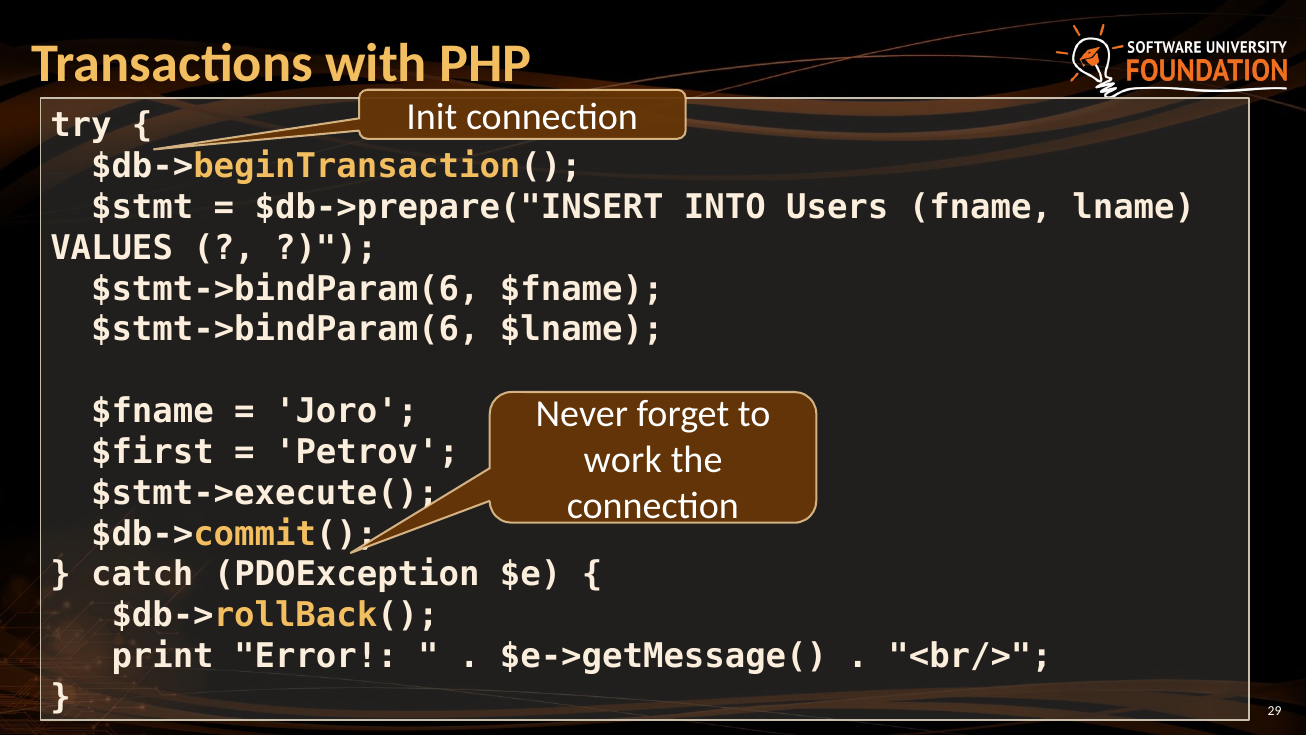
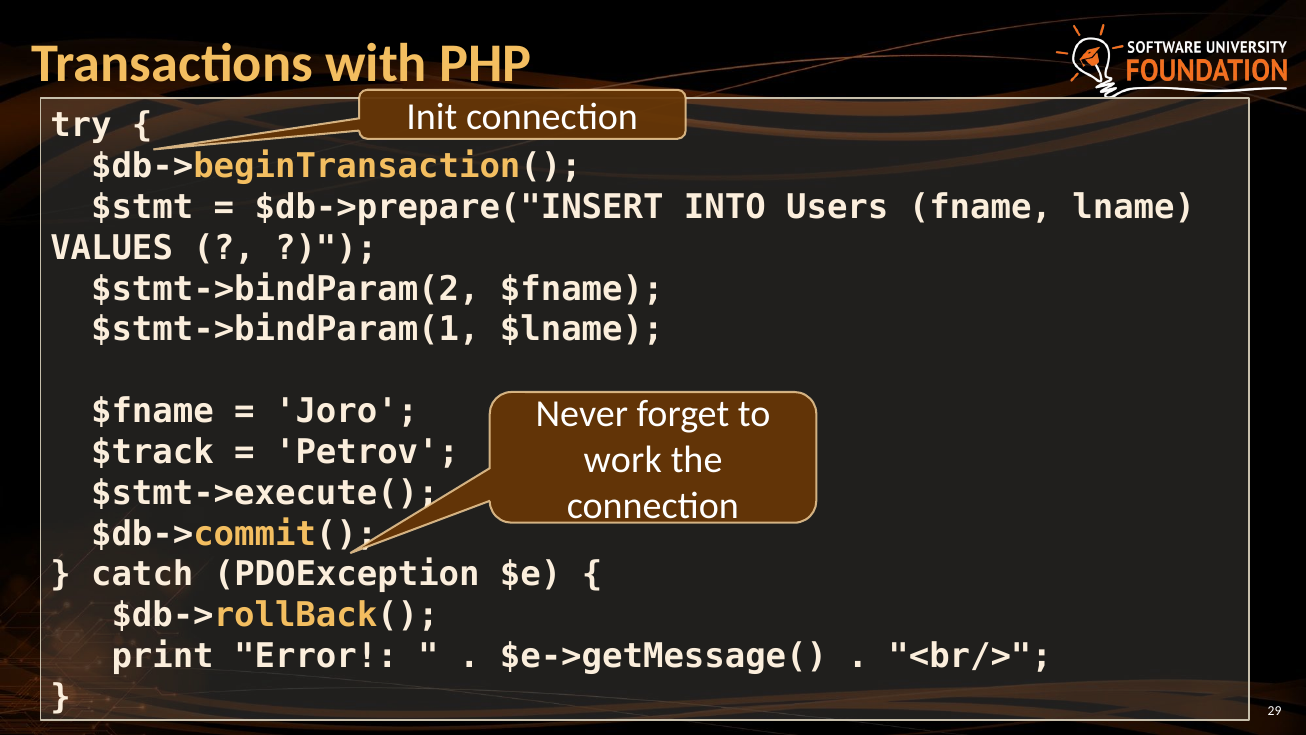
$stmt->bindParam(6: $stmt->bindParam(6 -> $stmt->bindParam(2 (285, 289)
$stmt->bindParam(6: $stmt->bindParam(6 -> $stmt->bindParam(1 (285, 330)
$first: $first -> $track (152, 452)
